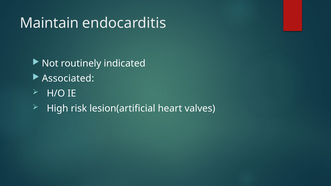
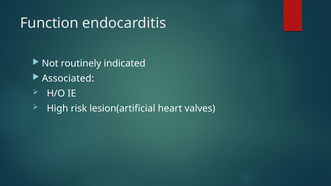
Maintain: Maintain -> Function (49, 23)
